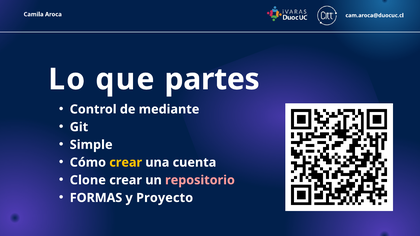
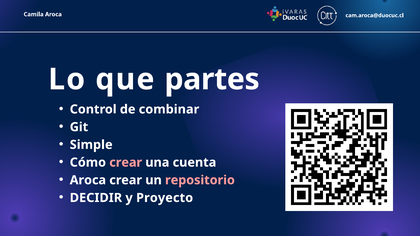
mediante: mediante -> combinar (169, 109)
crear colour: yellow -> pink (126, 163)
Clone: Clone -> Aroca (88, 180)
FORMAS: FORMAS -> DECIDIR (96, 198)
